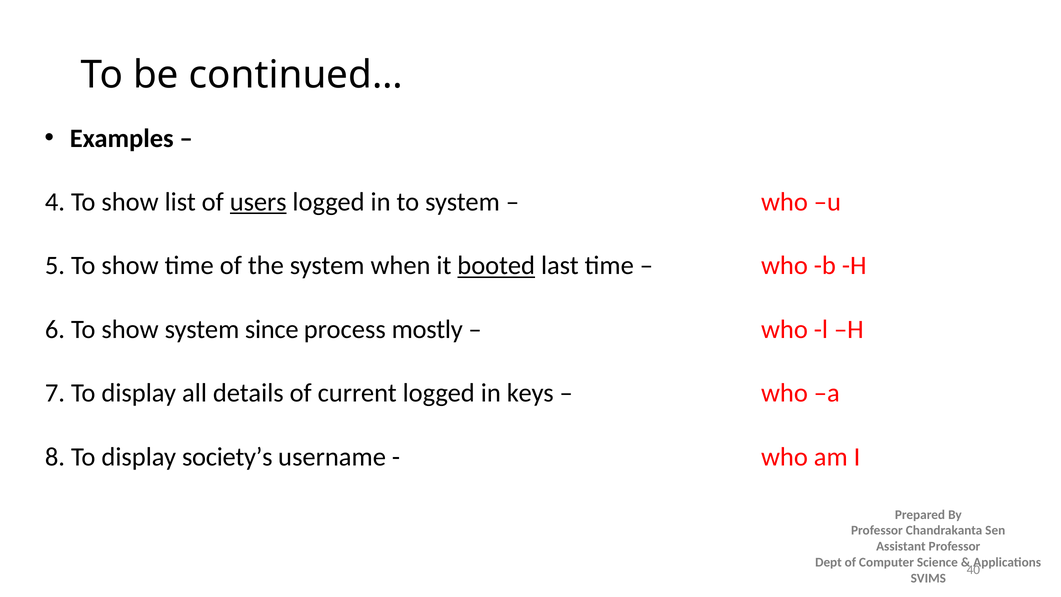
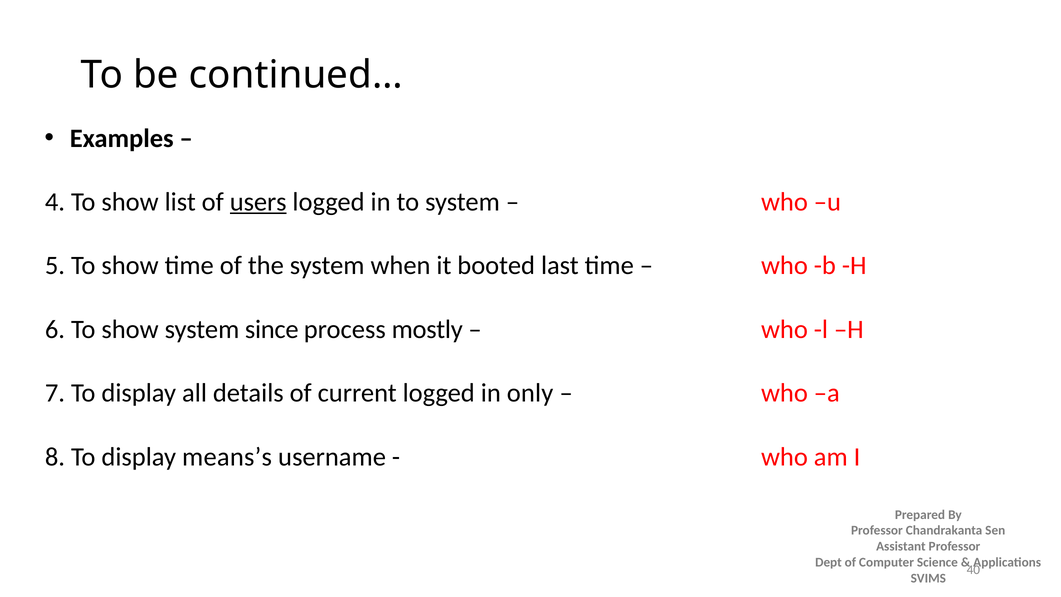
booted underline: present -> none (496, 266)
keys: keys -> only (530, 393)
society’s: society’s -> means’s (227, 457)
